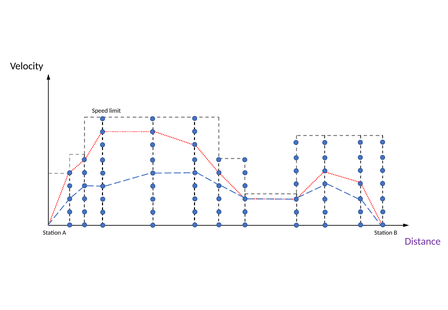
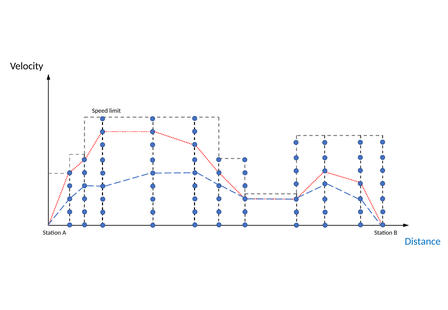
Distance colour: purple -> blue (423, 242)
